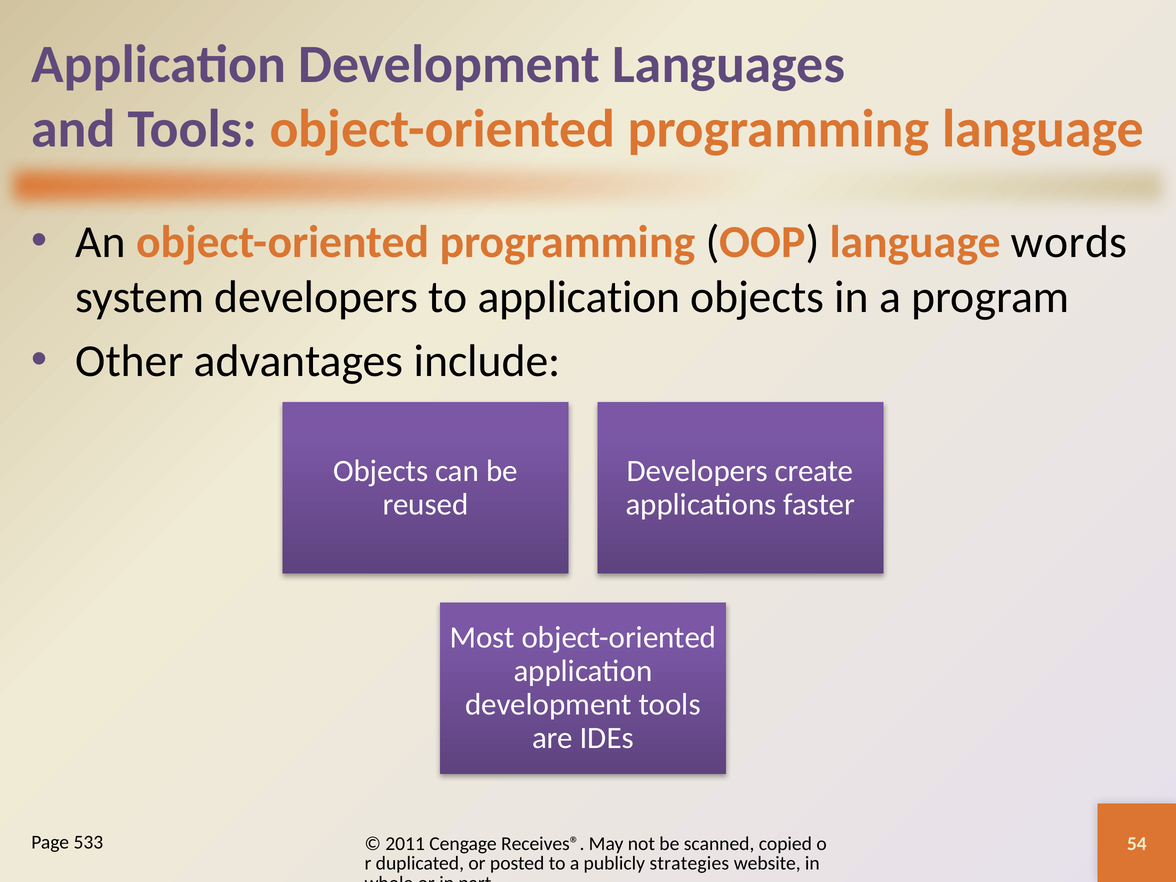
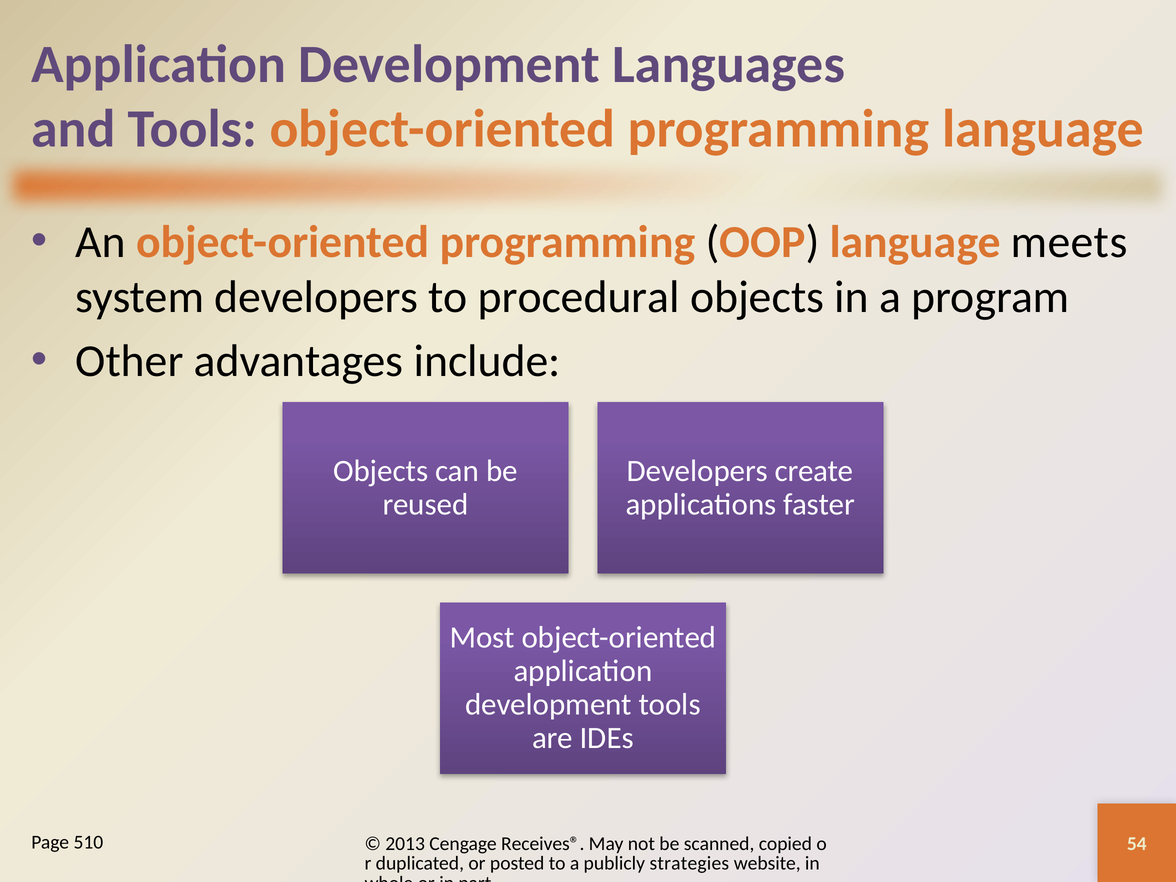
words: words -> meets (1069, 242)
to application: application -> procedural (579, 297)
533: 533 -> 510 (88, 842)
2011: 2011 -> 2013 (405, 844)
